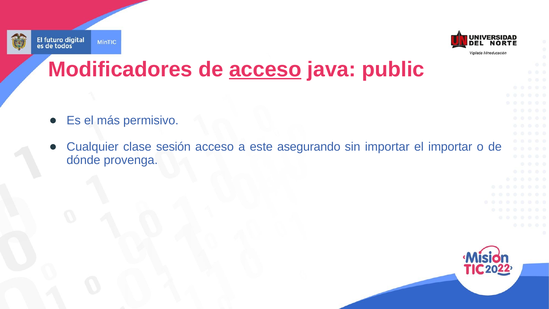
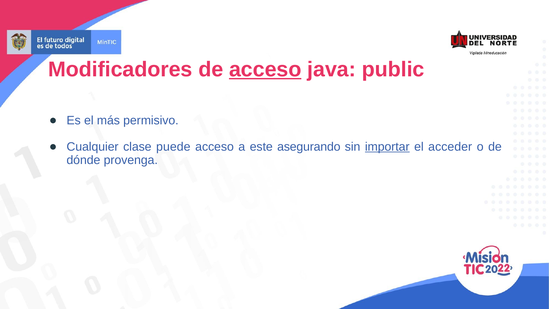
sesión: sesión -> puede (173, 147)
importar underline: none -> present (387, 147)
el importar: importar -> acceder (450, 147)
